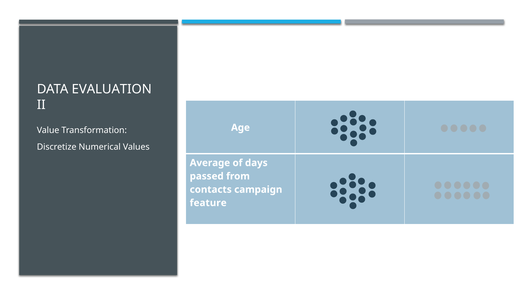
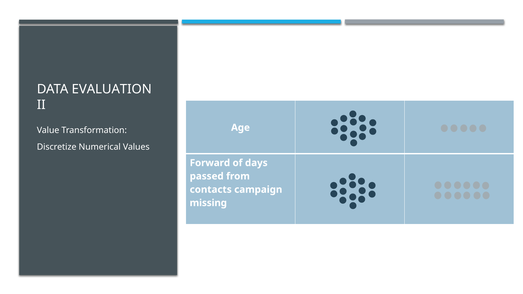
Average: Average -> Forward (210, 163)
feature: feature -> missing (208, 203)
